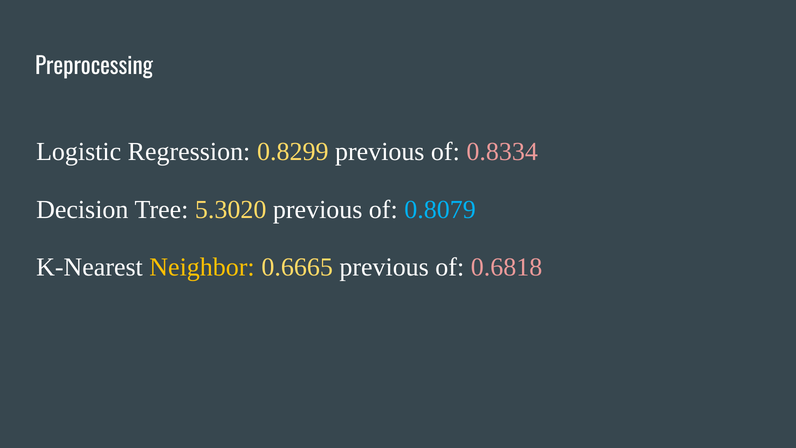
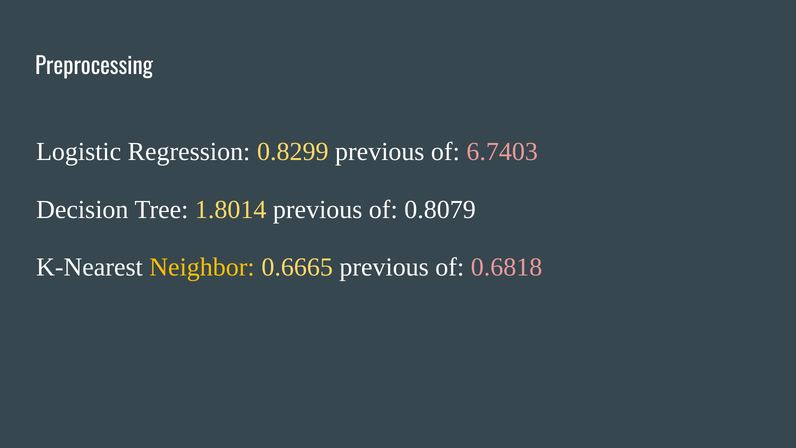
0.8334: 0.8334 -> 6.7403 (502, 152)
5.3020: 5.3020 -> 1.8014 (231, 209)
0.8079 colour: light blue -> white (440, 209)
